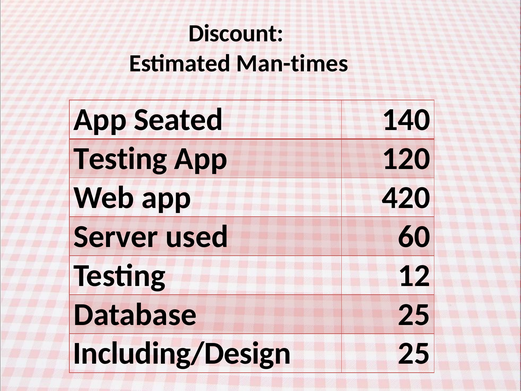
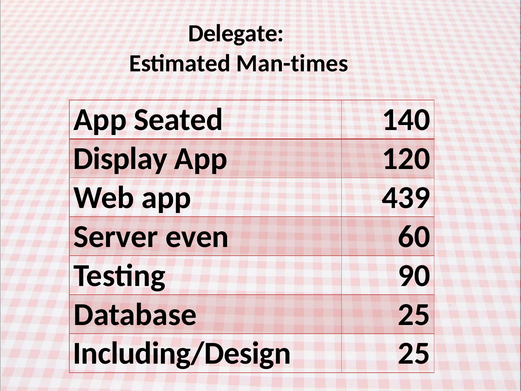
Discount: Discount -> Delegate (236, 33)
Testing: Testing -> Display (120, 159)
420: 420 -> 439 (406, 198)
used: used -> even (197, 236)
12: 12 -> 90 (414, 275)
